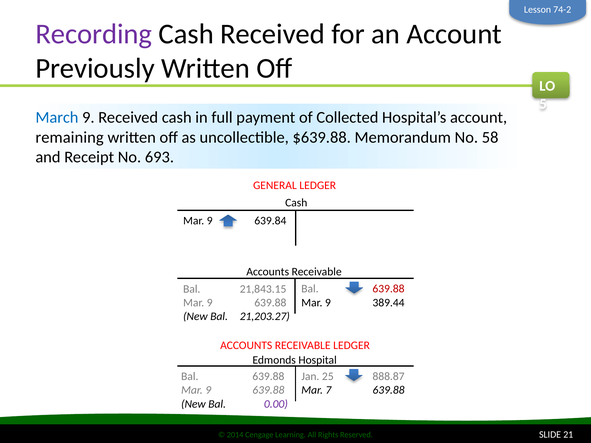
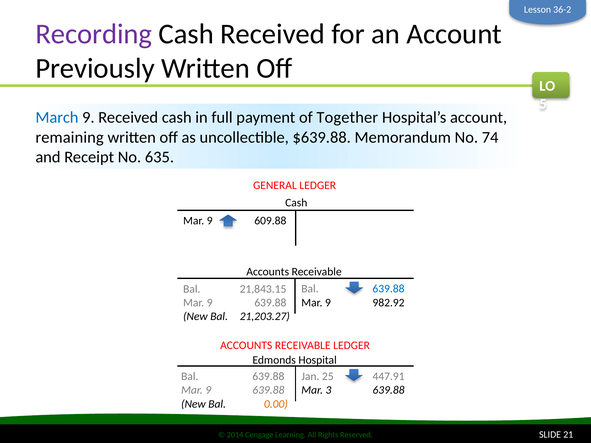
74-2: 74-2 -> 36-2 (562, 9)
Collected: Collected -> Together (347, 118)
58: 58 -> 74 (490, 137)
693: 693 -> 635 (159, 157)
639.84: 639.84 -> 609.88 (270, 221)
639.88 colour: red -> blue (388, 289)
389.44: 389.44 -> 982.92 (389, 303)
888.87: 888.87 -> 447.91 (389, 376)
7: 7 -> 3 (328, 390)
0.00 colour: purple -> orange (276, 404)
